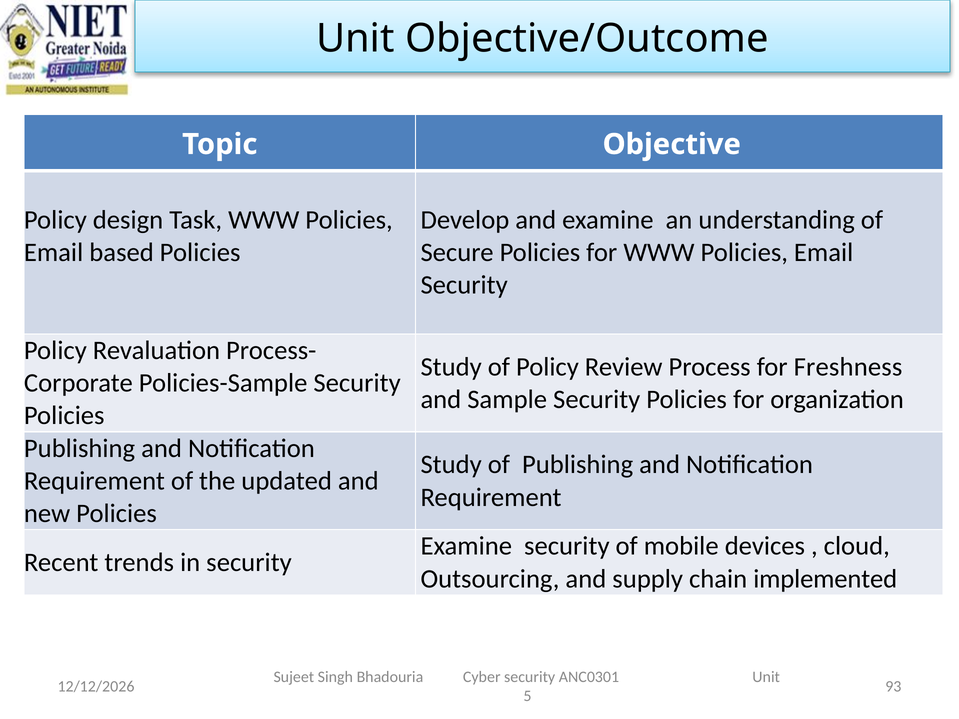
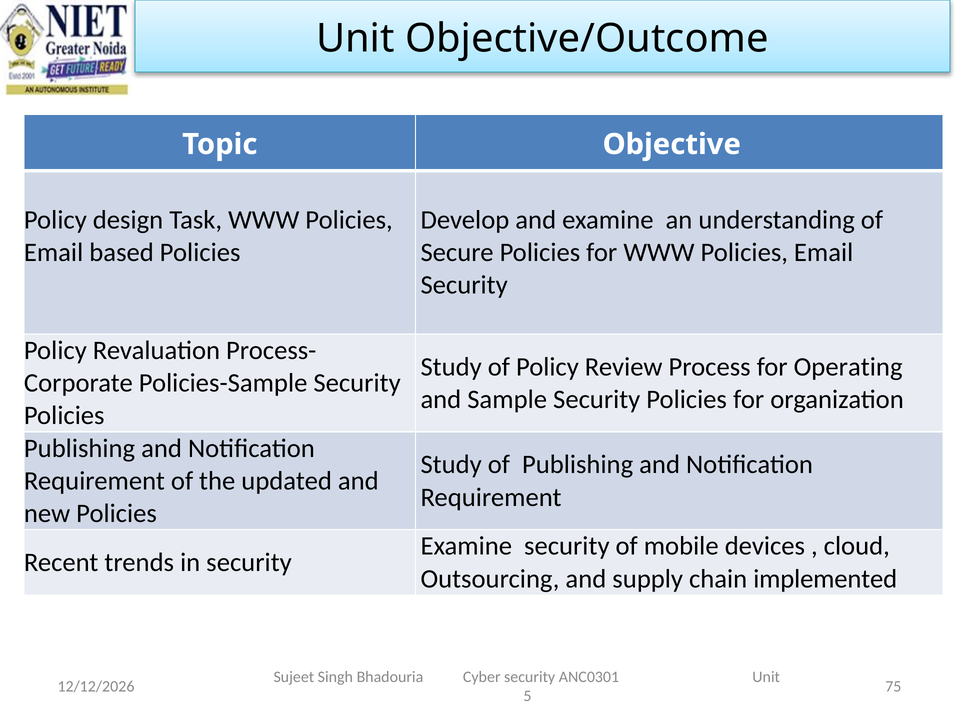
Freshness: Freshness -> Operating (848, 367)
93: 93 -> 75 (893, 687)
